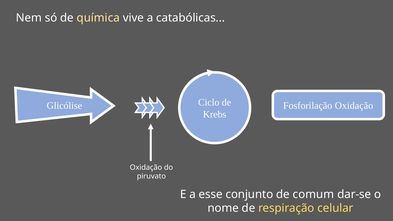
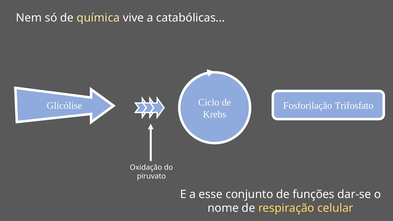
Fosforilação Oxidação: Oxidação -> Trifosfato (354, 106)
comum: comum -> funções (314, 194)
